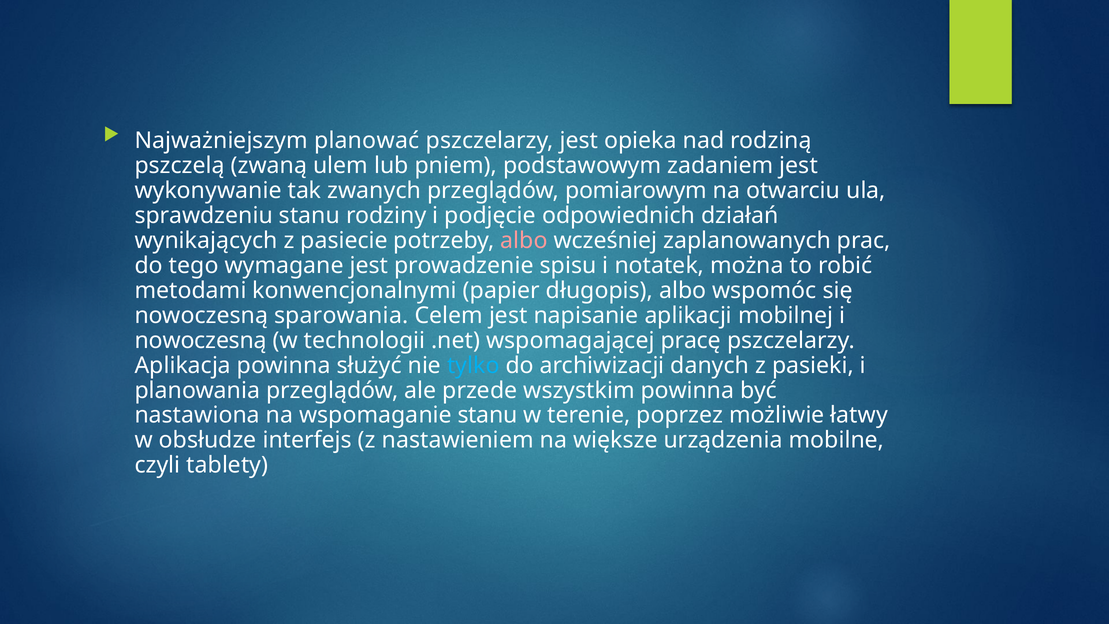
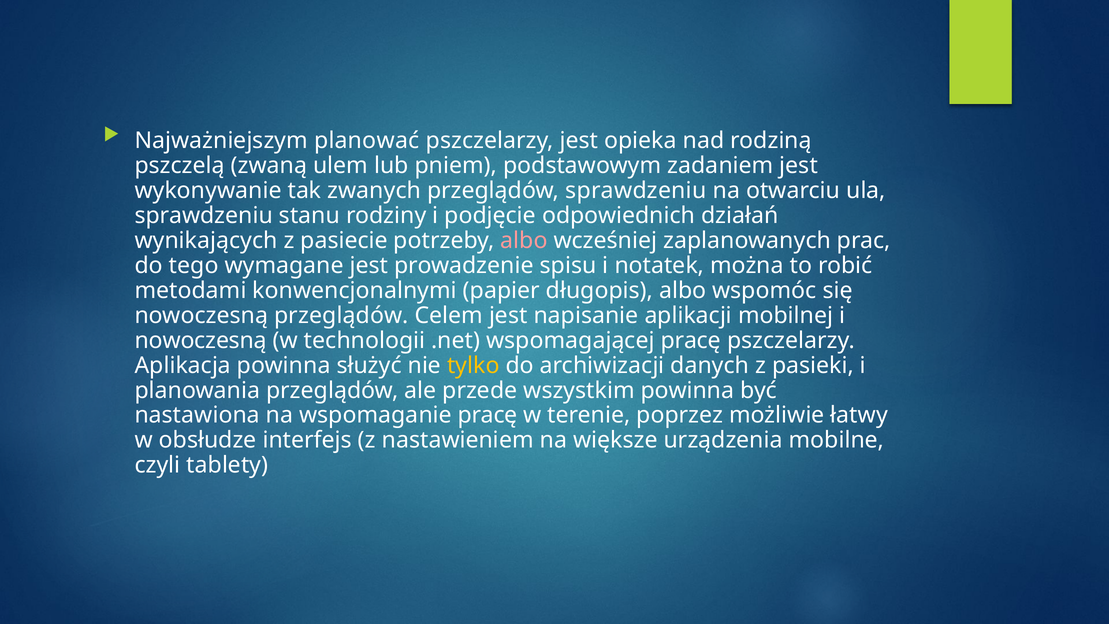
przeglądów pomiarowym: pomiarowym -> sprawdzeniu (636, 191)
nowoczesną sparowania: sparowania -> przeglądów (341, 315)
tylko colour: light blue -> yellow (473, 365)
wspomaganie stanu: stanu -> pracę (488, 415)
